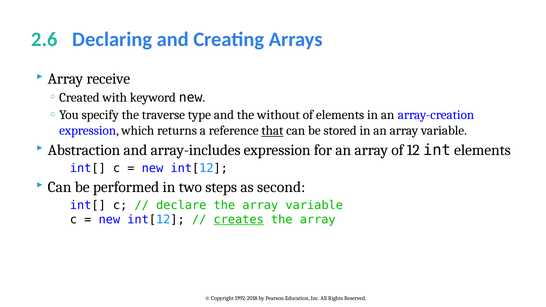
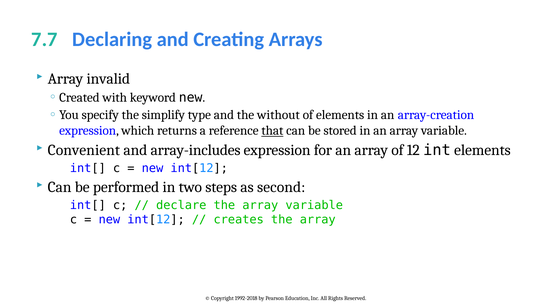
2.6: 2.6 -> 7.7 (44, 39)
receive: receive -> invalid (108, 79)
traverse: traverse -> simplify (163, 115)
Abstraction: Abstraction -> Convenient (84, 150)
creates underline: present -> none (239, 220)
